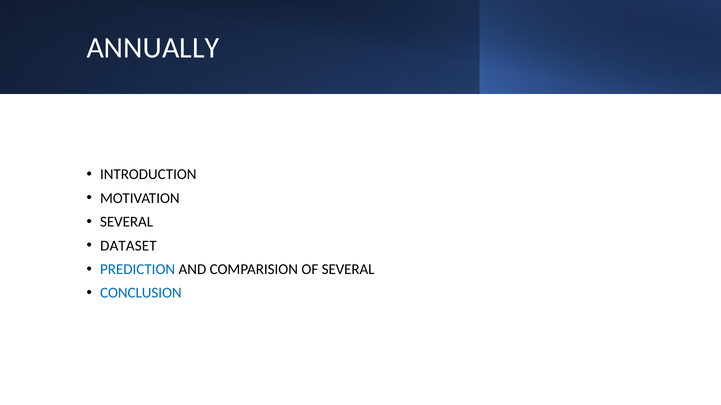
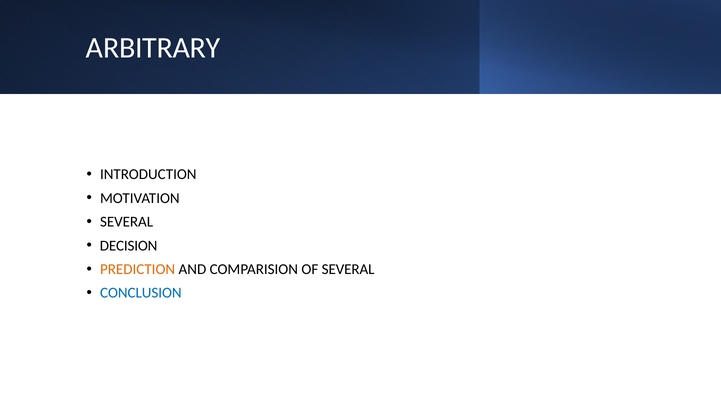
ANNUALLY: ANNUALLY -> ARBITRARY (153, 48)
DATASET: DATASET -> DECISION (129, 246)
PREDICTION colour: blue -> orange (138, 270)
